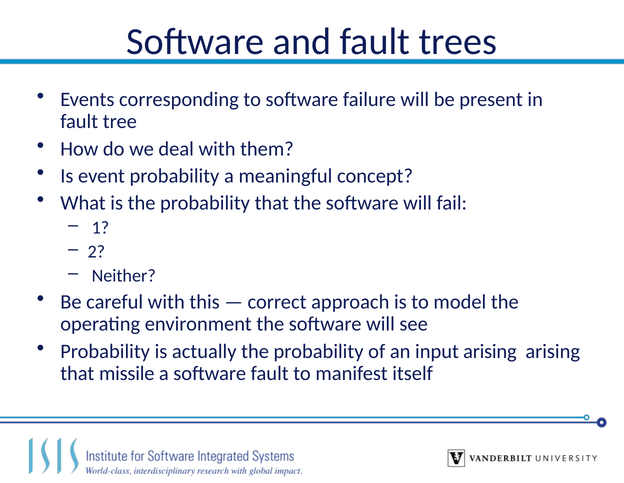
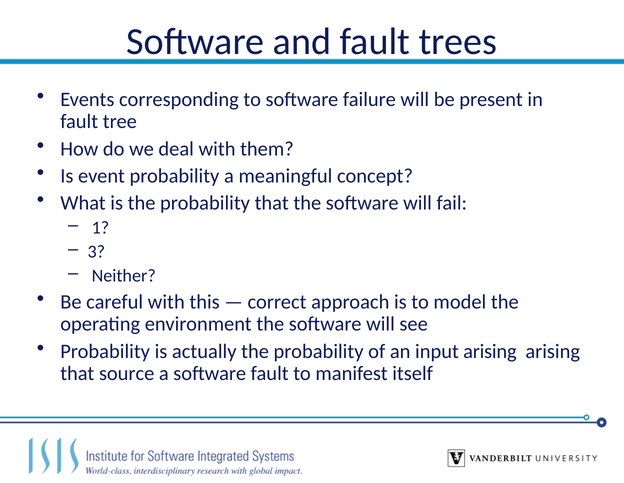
2: 2 -> 3 (96, 251)
missile: missile -> source (127, 373)
